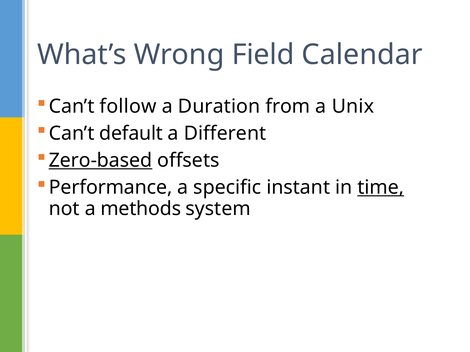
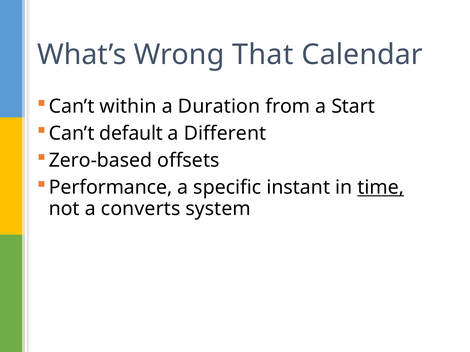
Field: Field -> That (263, 55)
follow: follow -> within (128, 107)
Unix: Unix -> Start (353, 107)
Zero-based underline: present -> none (101, 161)
methods: methods -> converts (141, 209)
